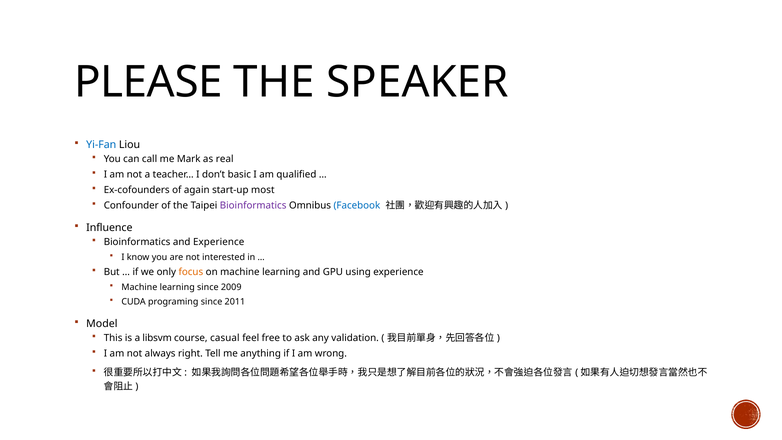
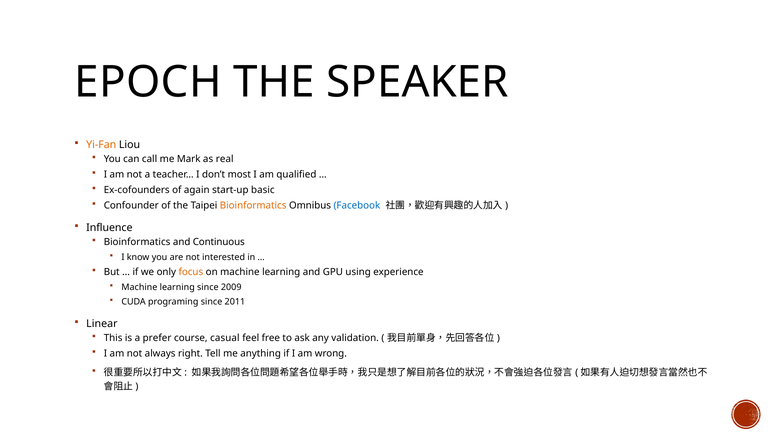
PLEASE: PLEASE -> EPOCH (148, 82)
Yi-Fan colour: blue -> orange (101, 145)
basic: basic -> most (239, 174)
most: most -> basic (263, 190)
Bioinformatics colour: purple -> orange (253, 205)
and Experience: Experience -> Continuous (219, 242)
Model: Model -> Linear (102, 324)
libsvm: libsvm -> prefer (157, 338)
